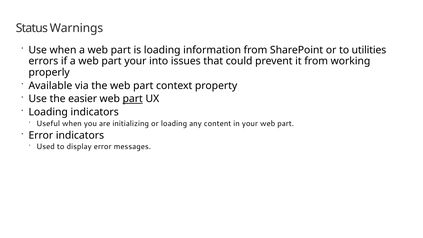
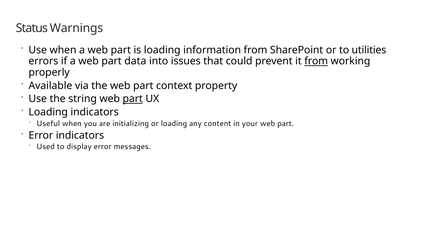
part your: your -> data (135, 61)
from underline: none -> present (316, 61)
easier: easier -> string (83, 99)
